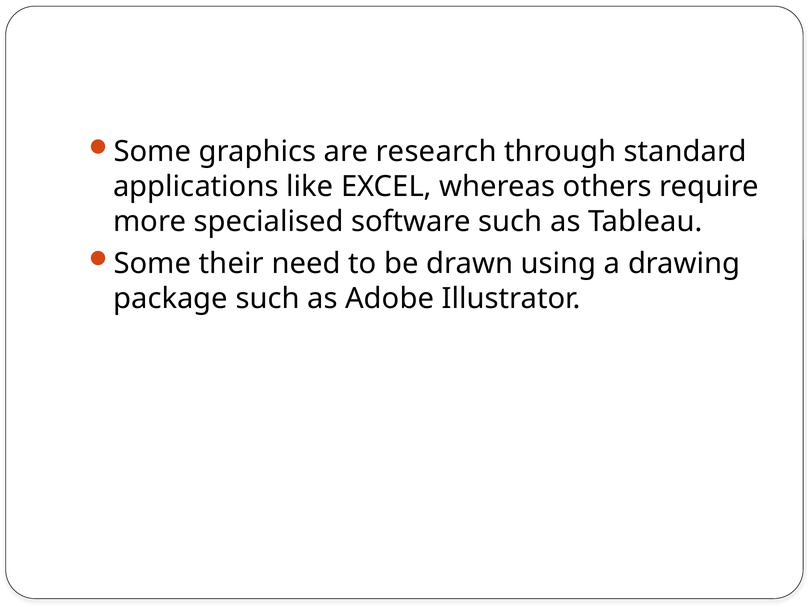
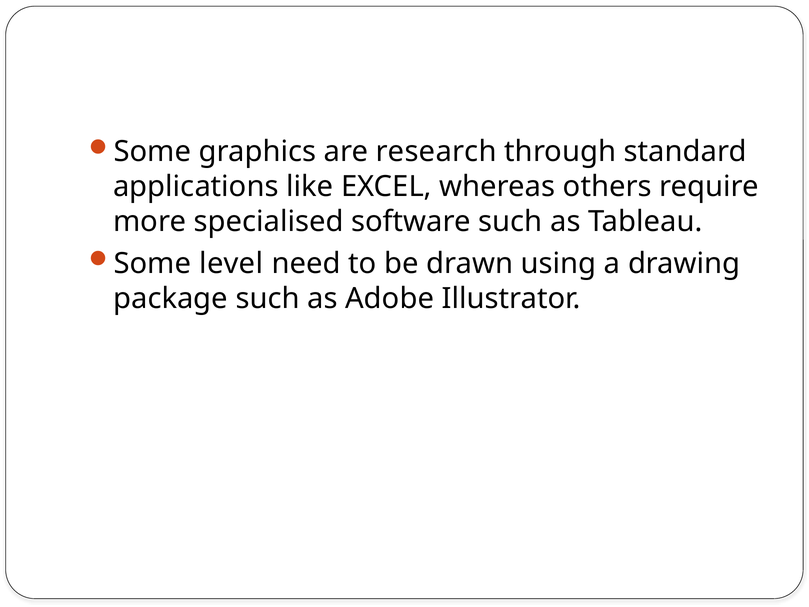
their: their -> level (231, 263)
